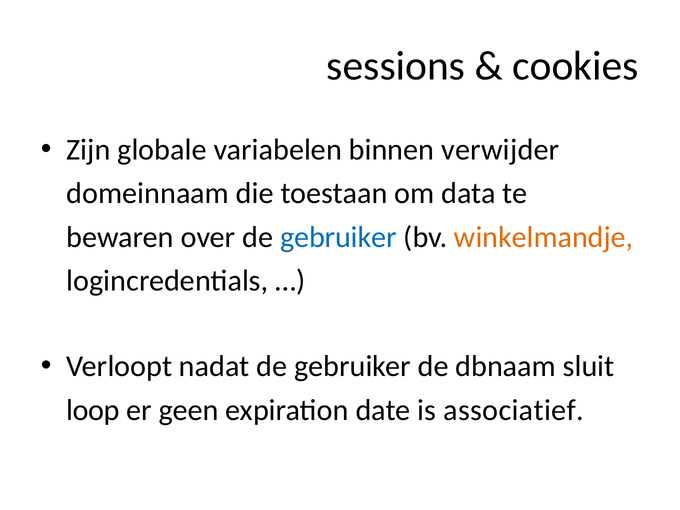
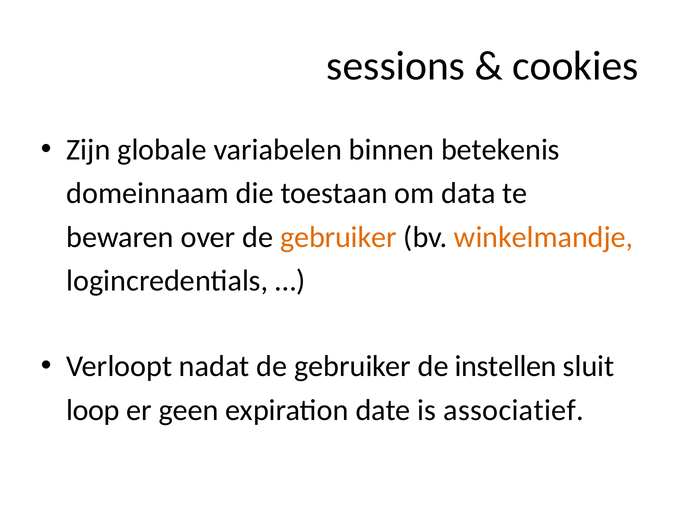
verwijder: verwijder -> betekenis (500, 150)
gebruiker colour: blue -> orange (338, 237)
dbnaam: dbnaam -> instellen (506, 367)
